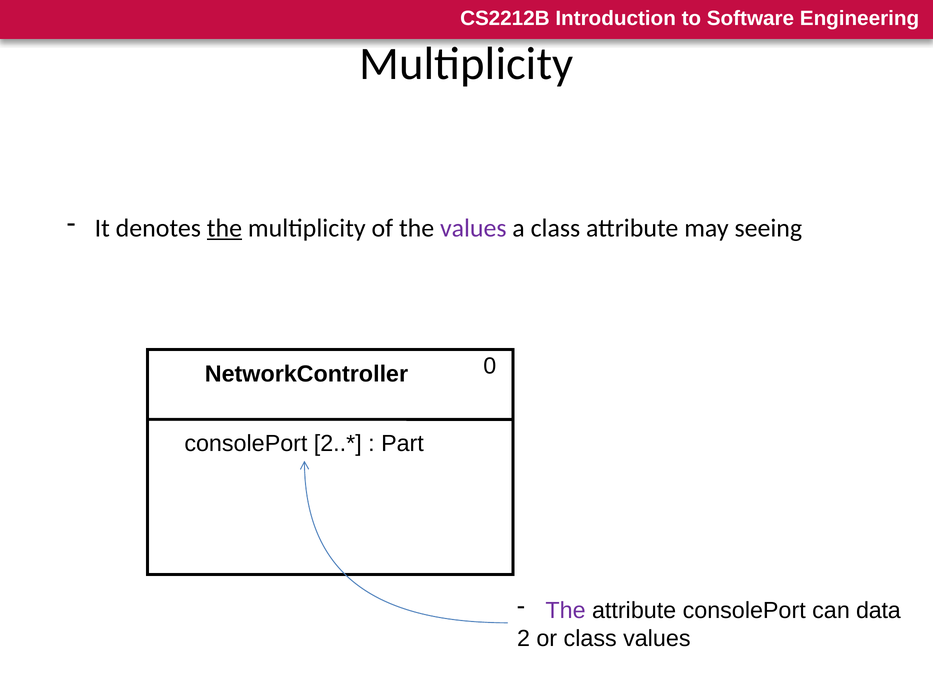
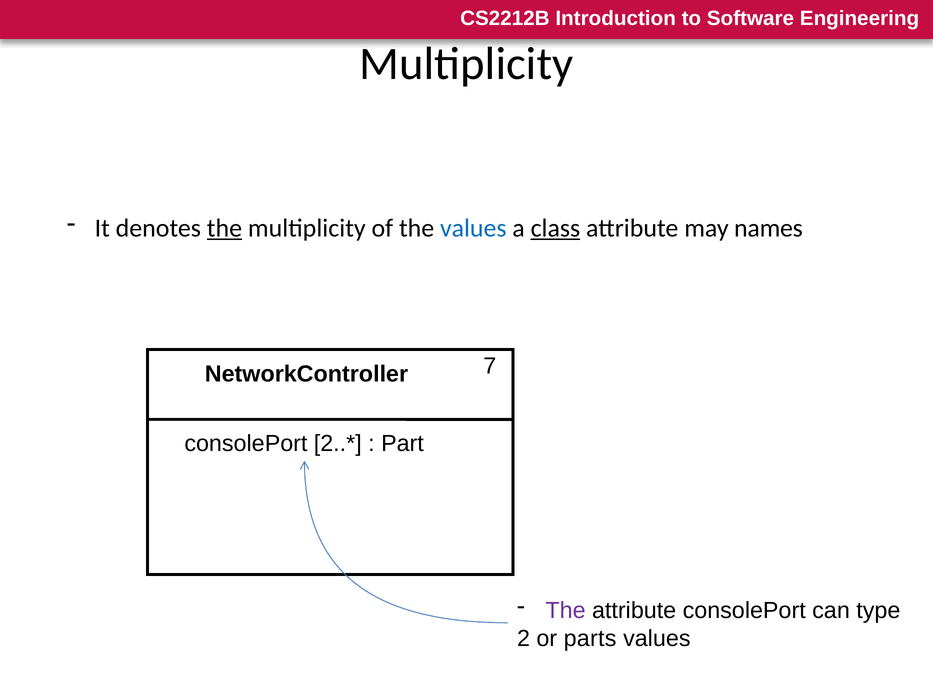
values colour: purple -> blue (473, 228)
class underline: none -> present (555, 228)
seeing: seeing -> names (768, 228)
0: 0 -> 7 (490, 366)
data: data -> type (878, 611)
or class: class -> parts (590, 639)
